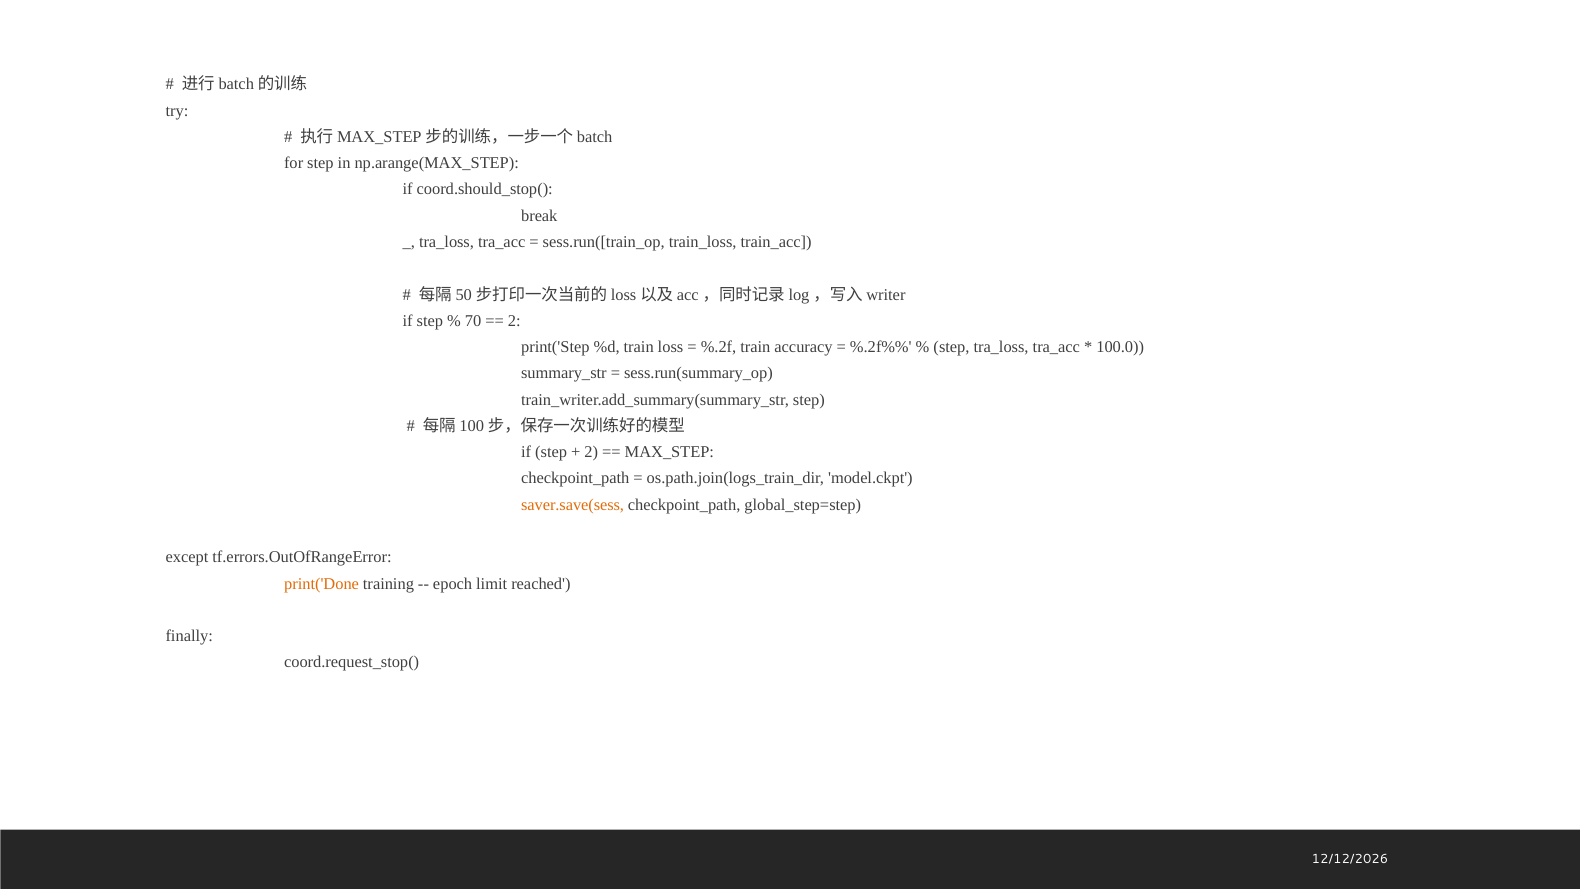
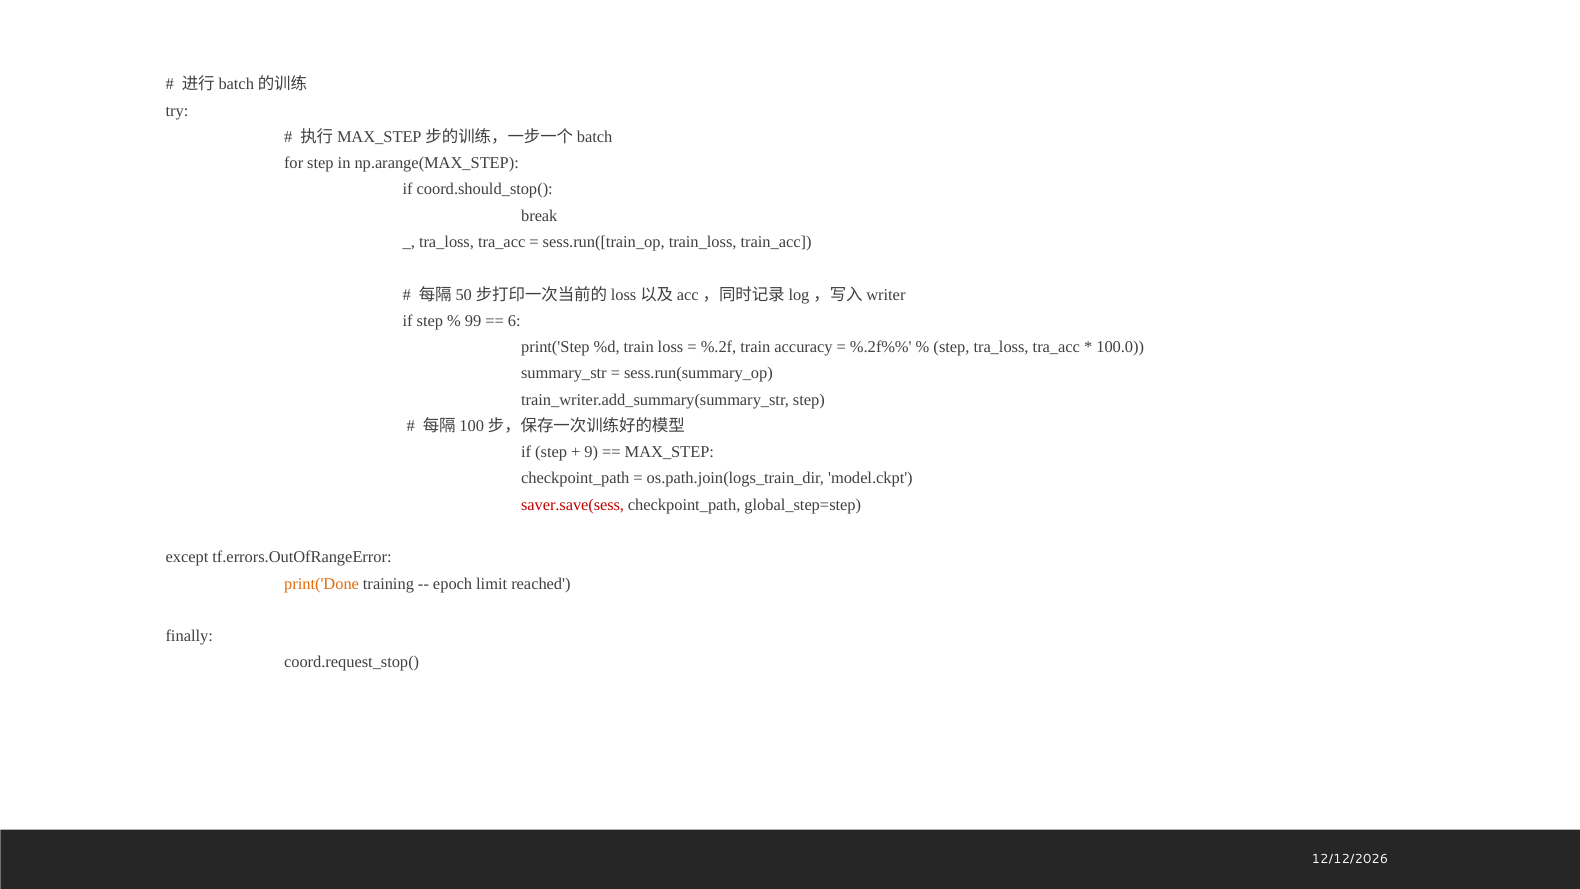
70: 70 -> 99 (473, 321)
2: 2 -> 6 (514, 321)
2: 2 -> 9 (591, 452)
saver.save(sess colour: orange -> red (573, 505)
